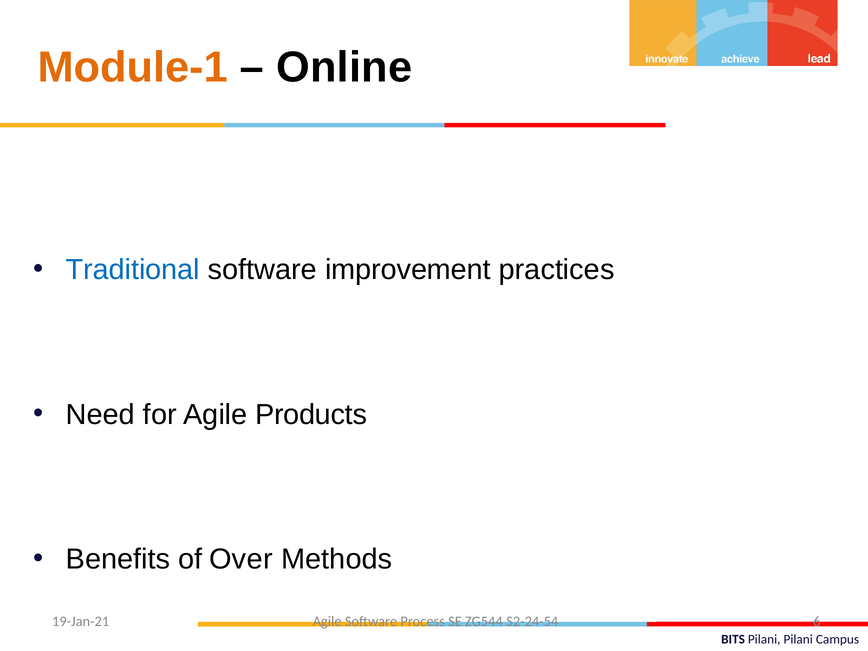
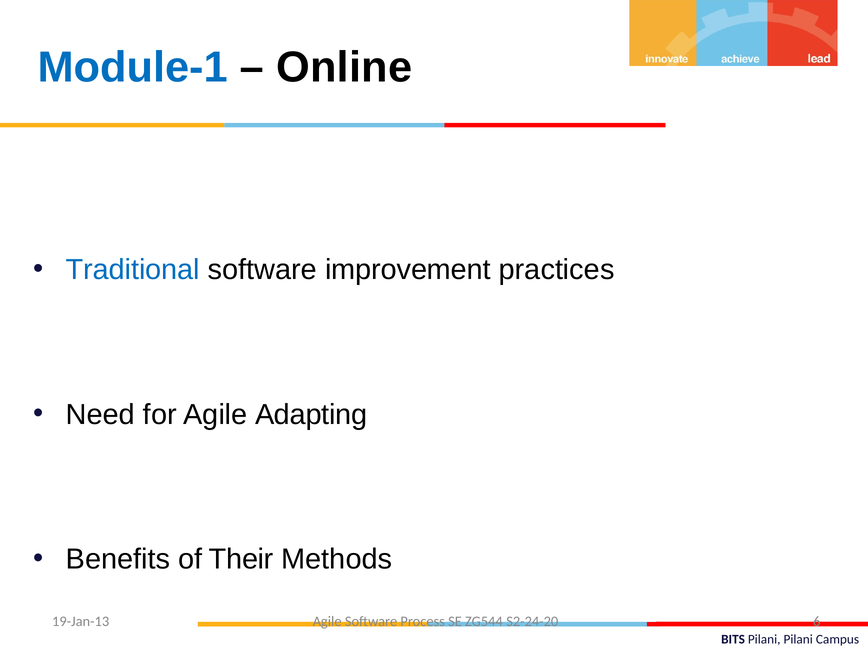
Module-1 colour: orange -> blue (133, 67)
Products: Products -> Adapting (311, 415)
Over: Over -> Their (241, 559)
19-Jan-21: 19-Jan-21 -> 19-Jan-13 (81, 622)
S2-24-54: S2-24-54 -> S2-24-20 (532, 622)
